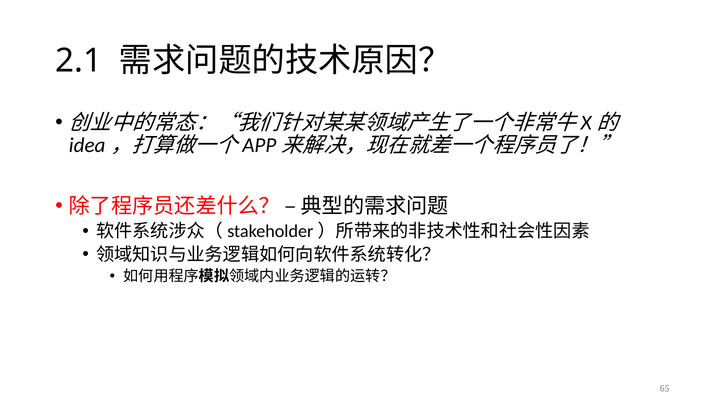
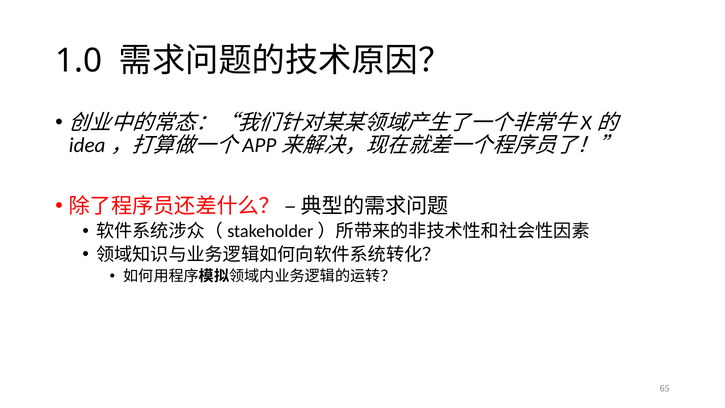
2.1: 2.1 -> 1.0 (79, 61)
